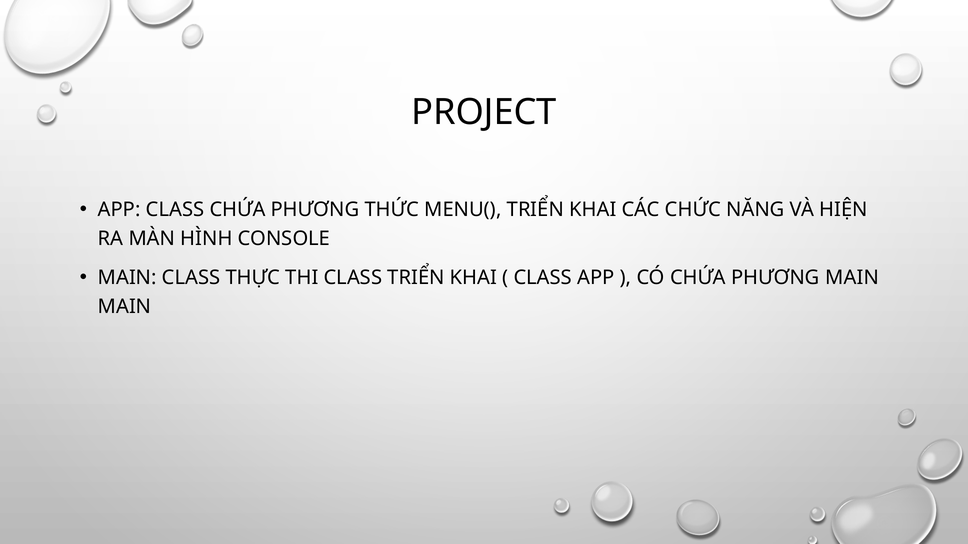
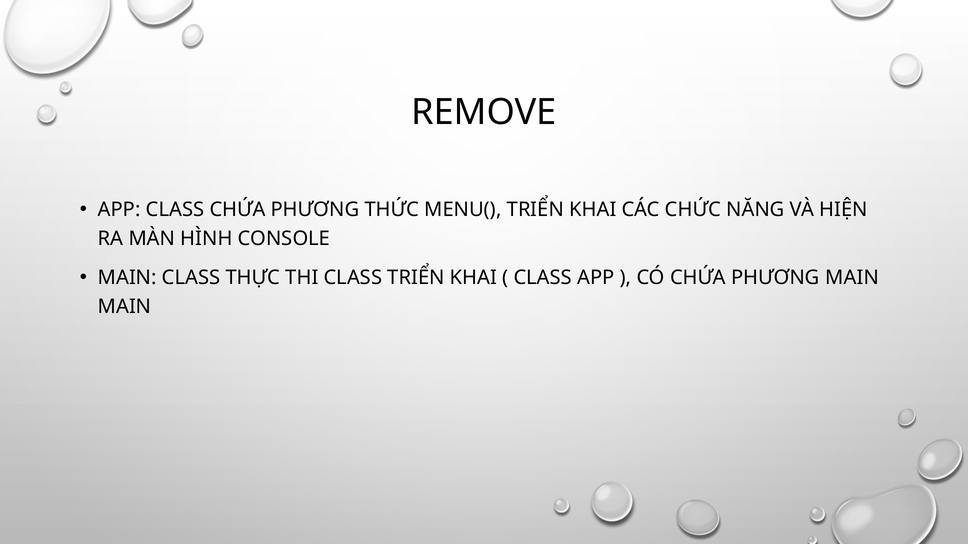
PROJECT: PROJECT -> REMOVE (484, 112)
